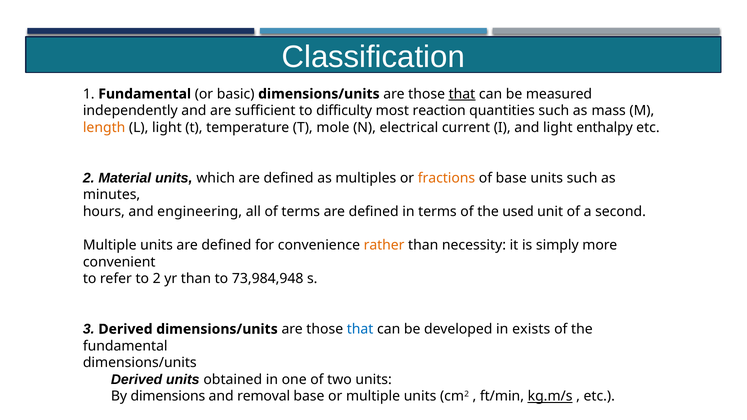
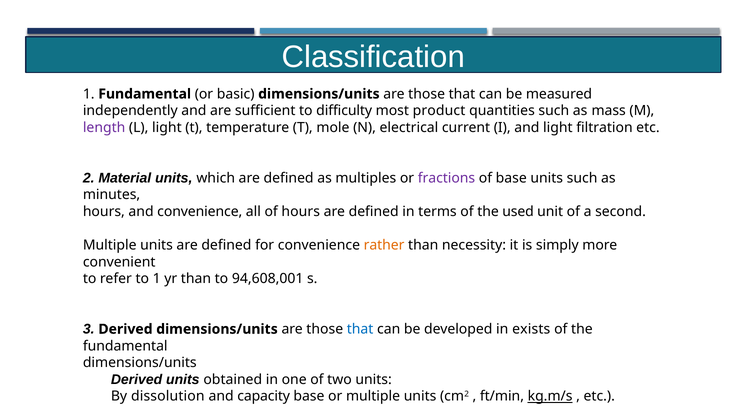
that underline: present -> none (462, 94)
reaction: reaction -> product (439, 111)
length colour: orange -> purple (104, 128)
enthalpy: enthalpy -> filtration (604, 128)
fractions colour: orange -> purple (446, 178)
and engineering: engineering -> convenience (200, 212)
of terms: terms -> hours (301, 212)
to 2: 2 -> 1 (157, 279)
73,984,948: 73,984,948 -> 94,608,001 (268, 279)
dimensions: dimensions -> dissolution (168, 397)
removal: removal -> capacity (264, 397)
